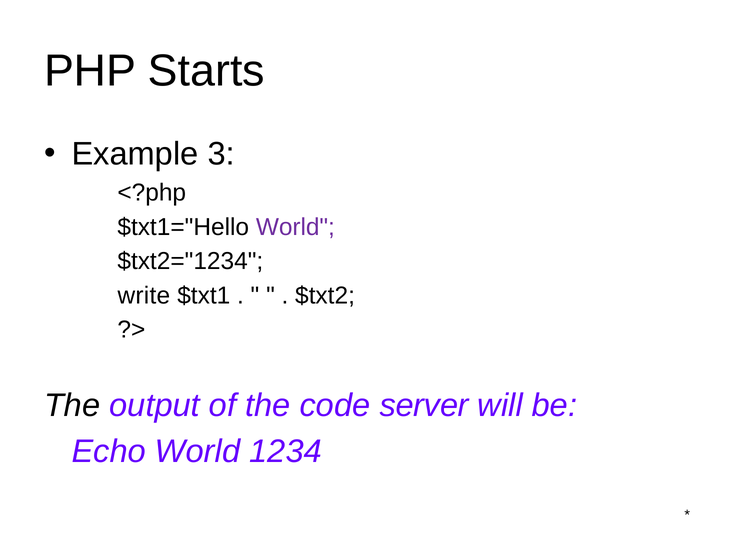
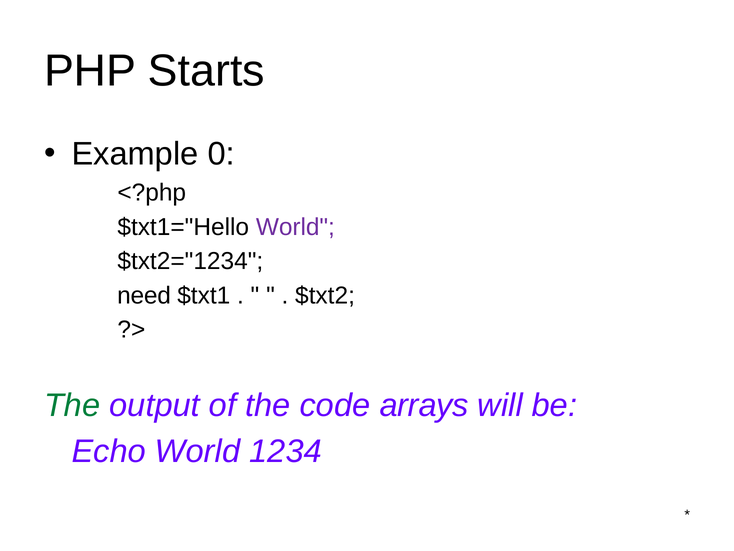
3: 3 -> 0 (221, 154)
write: write -> need (144, 295)
The colour: black -> green (72, 405)
server: server -> arrays (424, 405)
